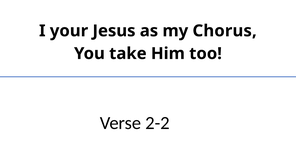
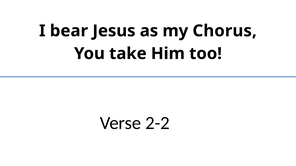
your: your -> bear (69, 31)
